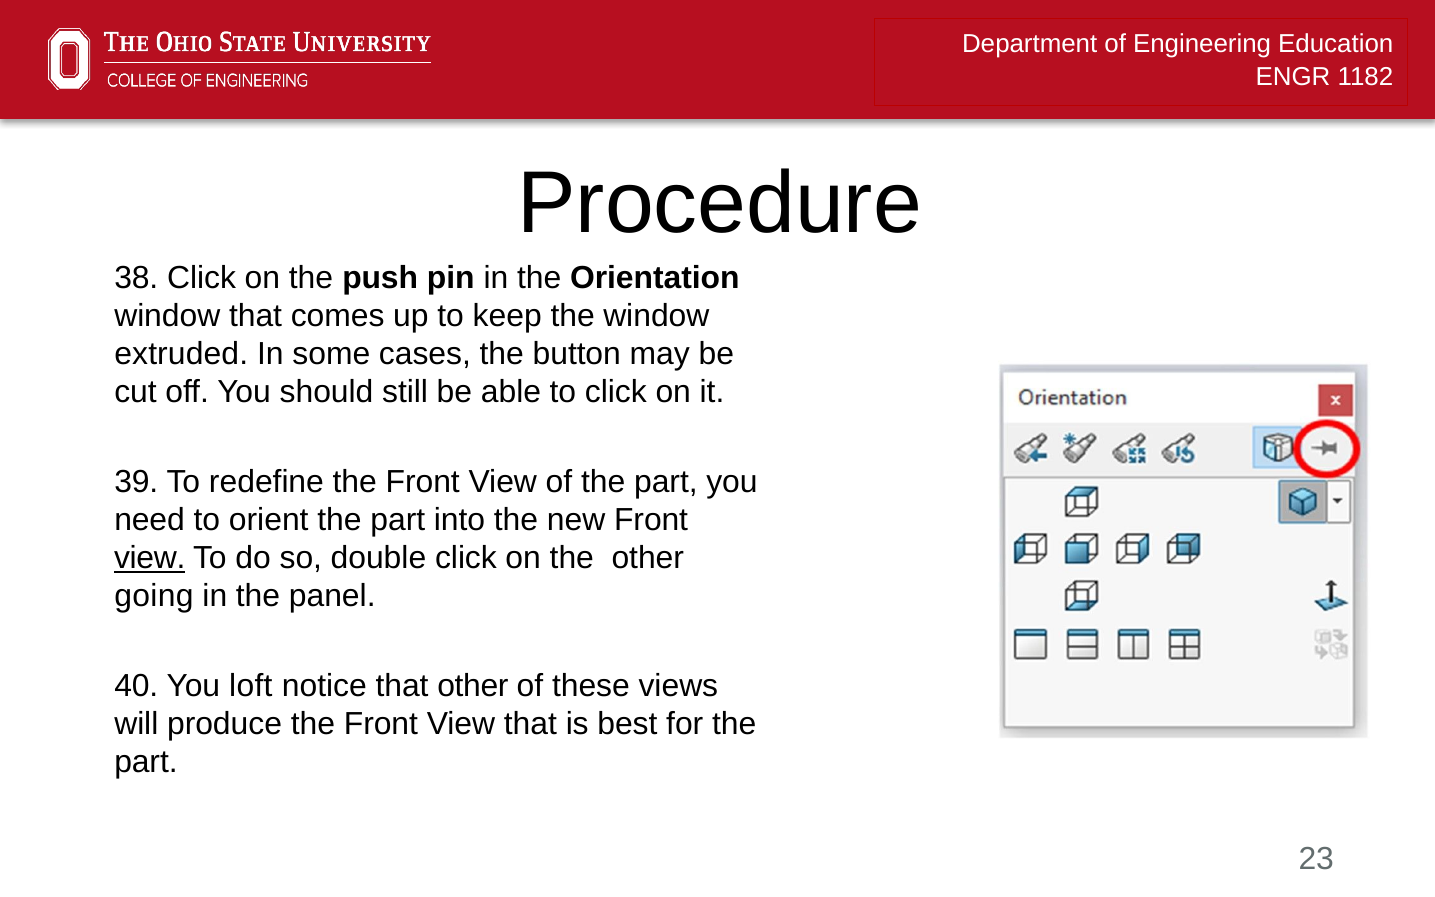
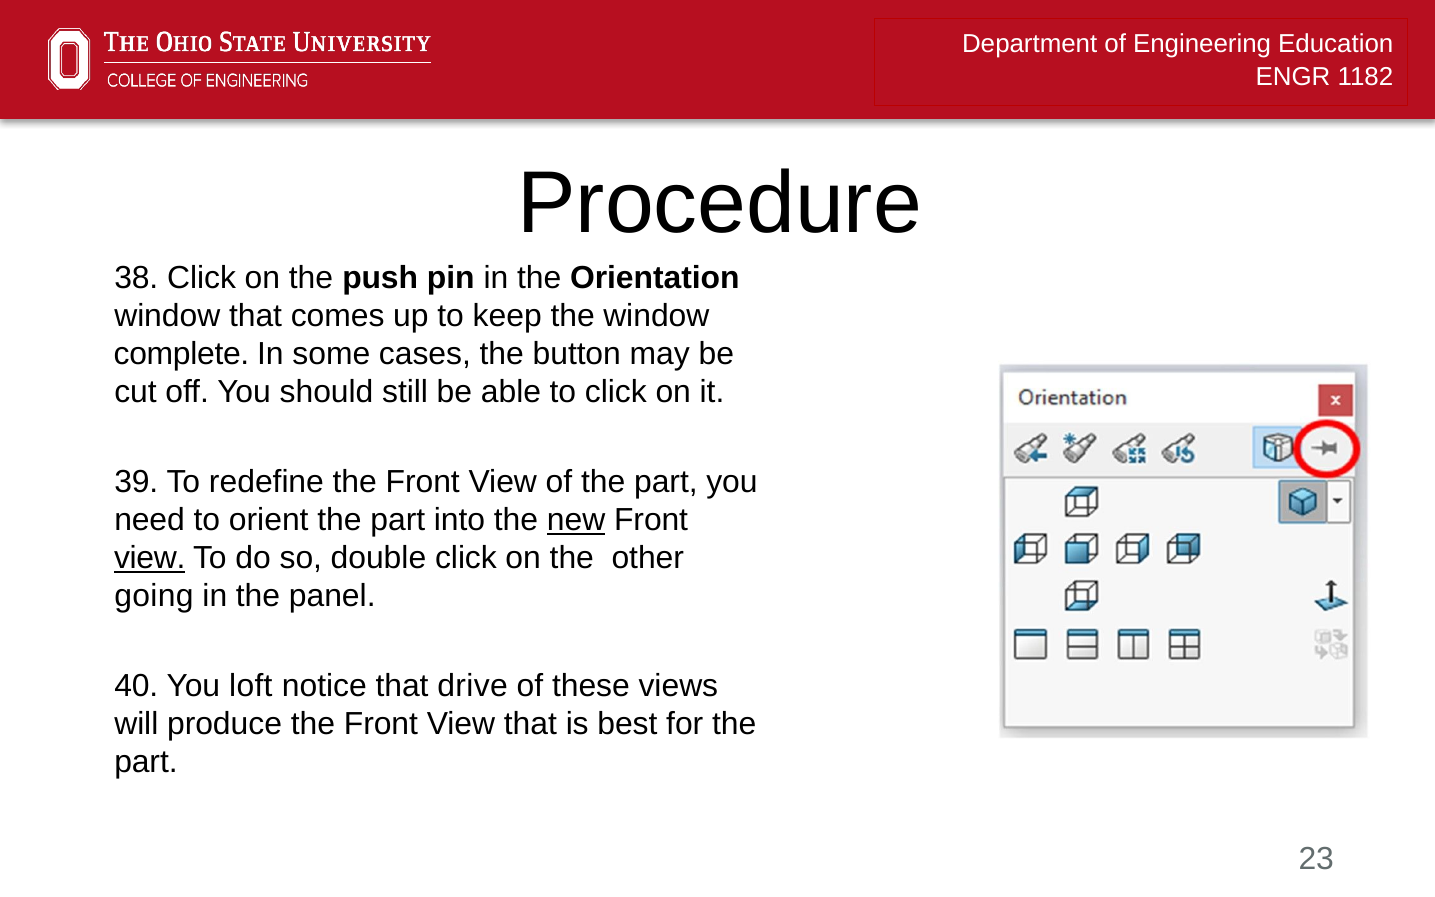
extruded: extruded -> complete (181, 354)
new underline: none -> present (576, 520)
that other: other -> drive (473, 686)
